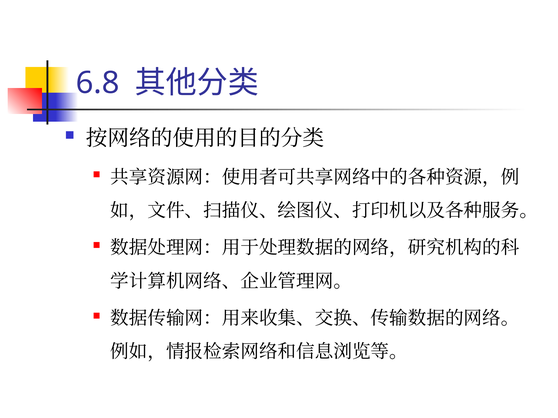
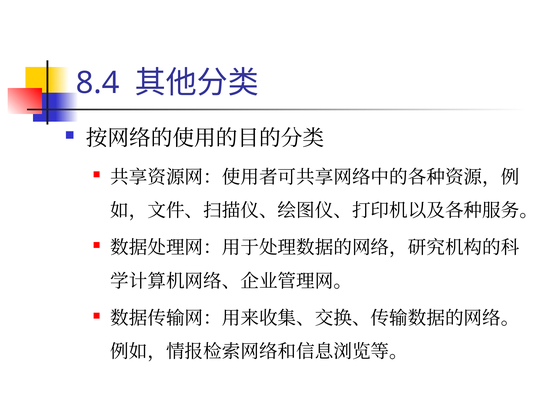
6.8: 6.8 -> 8.4 (98, 83)
